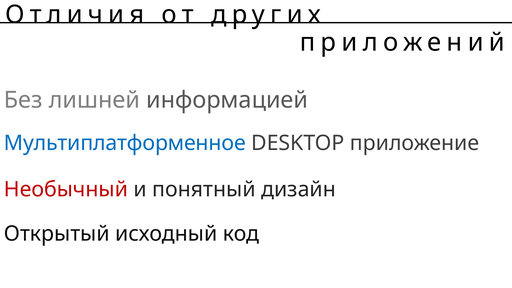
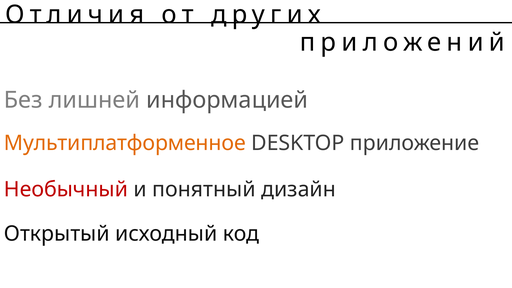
Мультиплатформенное colour: blue -> orange (125, 143)
